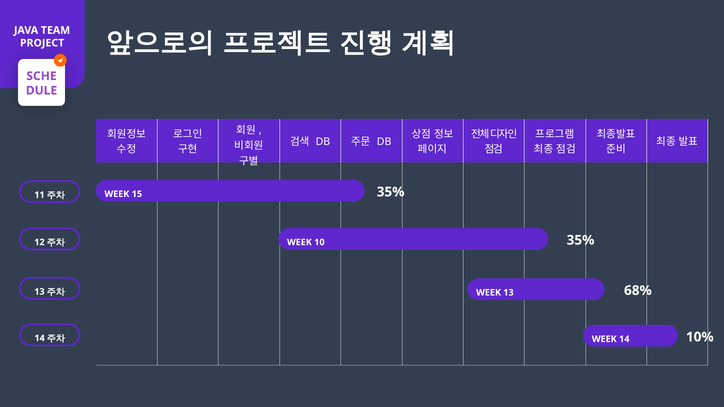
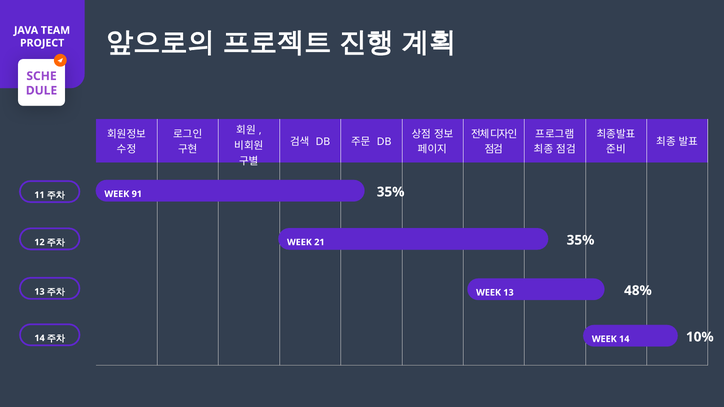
15: 15 -> 91 (137, 194)
10: 10 -> 21 (319, 242)
68%: 68% -> 48% (638, 291)
